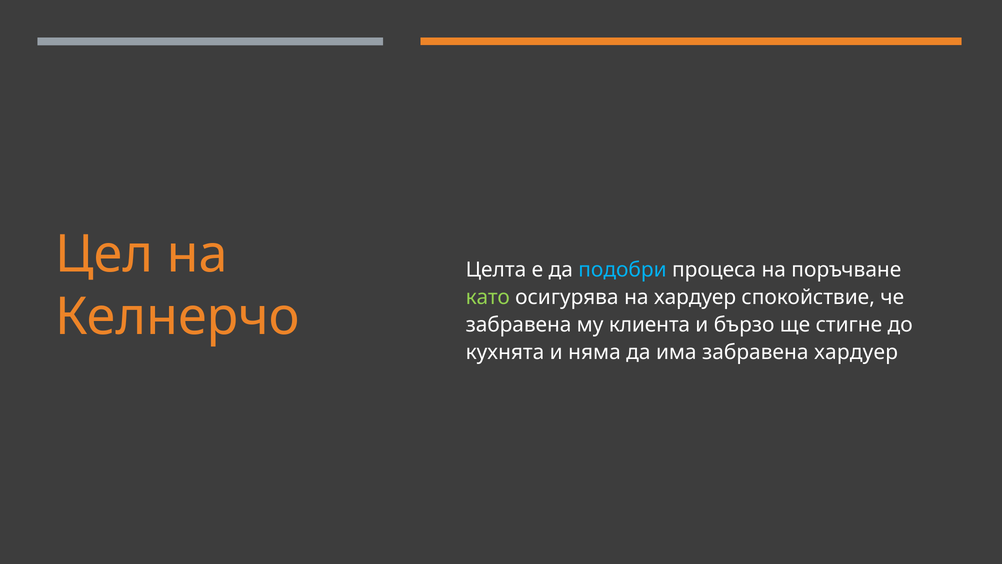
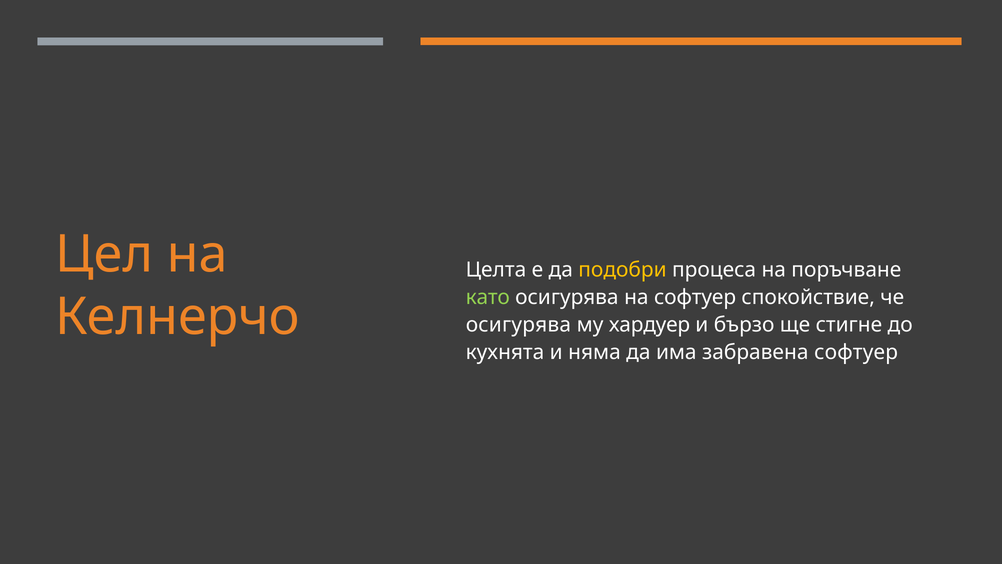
подобри colour: light blue -> yellow (622, 269)
на хардуер: хардуер -> софтуер (695, 297)
забравена: забравена -> осигурява (518, 325)
клиента: клиента -> хардуер (650, 325)
забравена хардуер: хардуер -> софтуер (856, 352)
